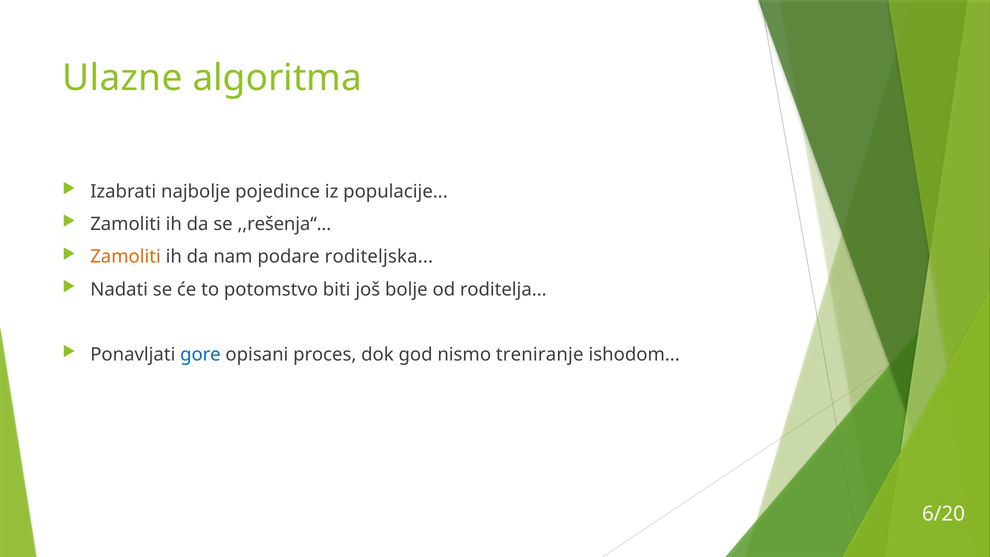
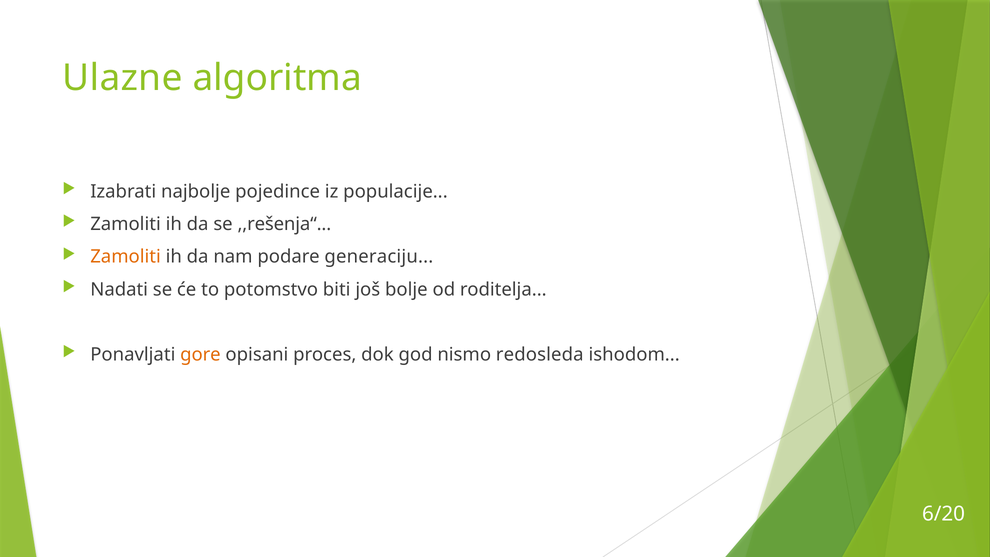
roditeljska: roditeljska -> generaciju (379, 257)
gore colour: blue -> orange (200, 355)
treniranje: treniranje -> redosleda (540, 355)
